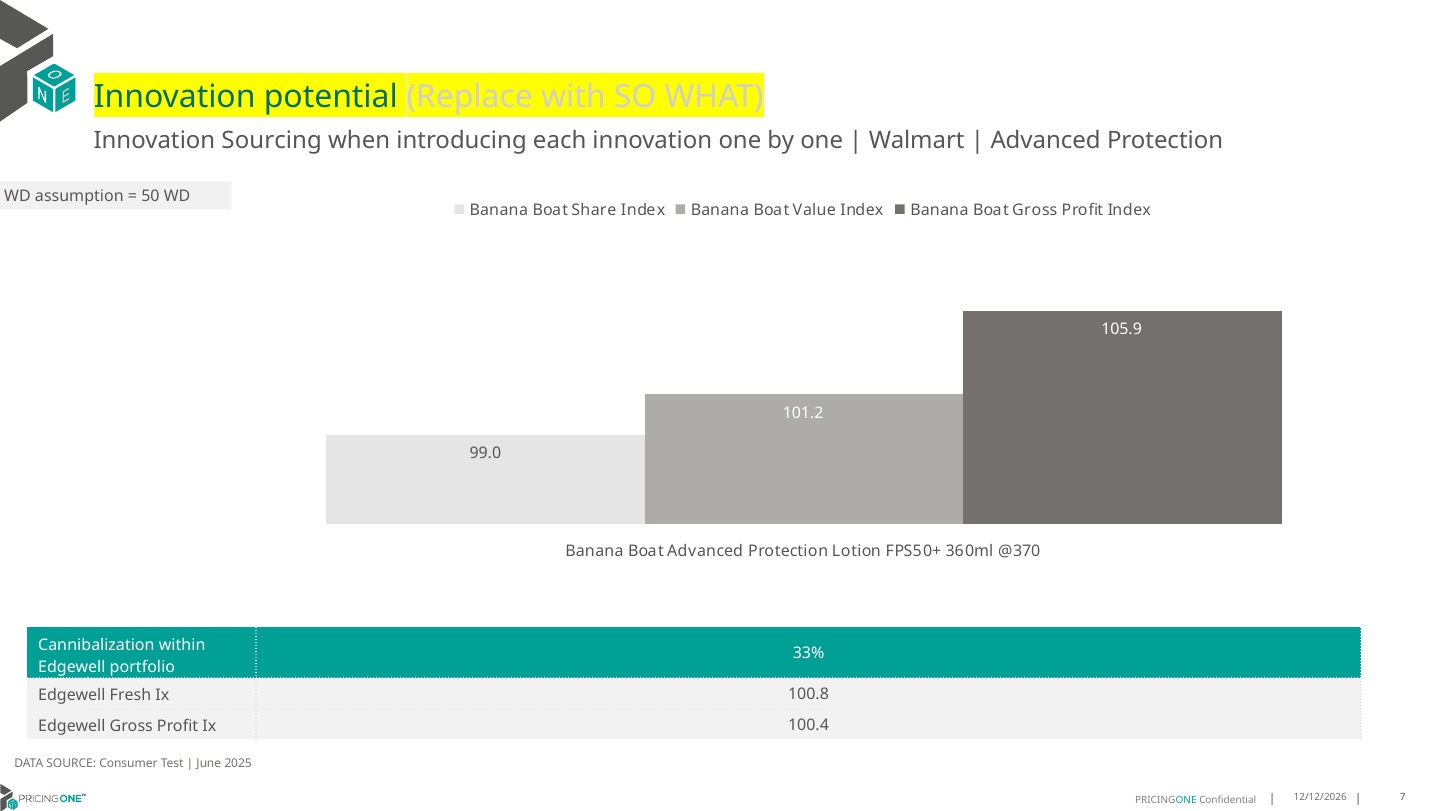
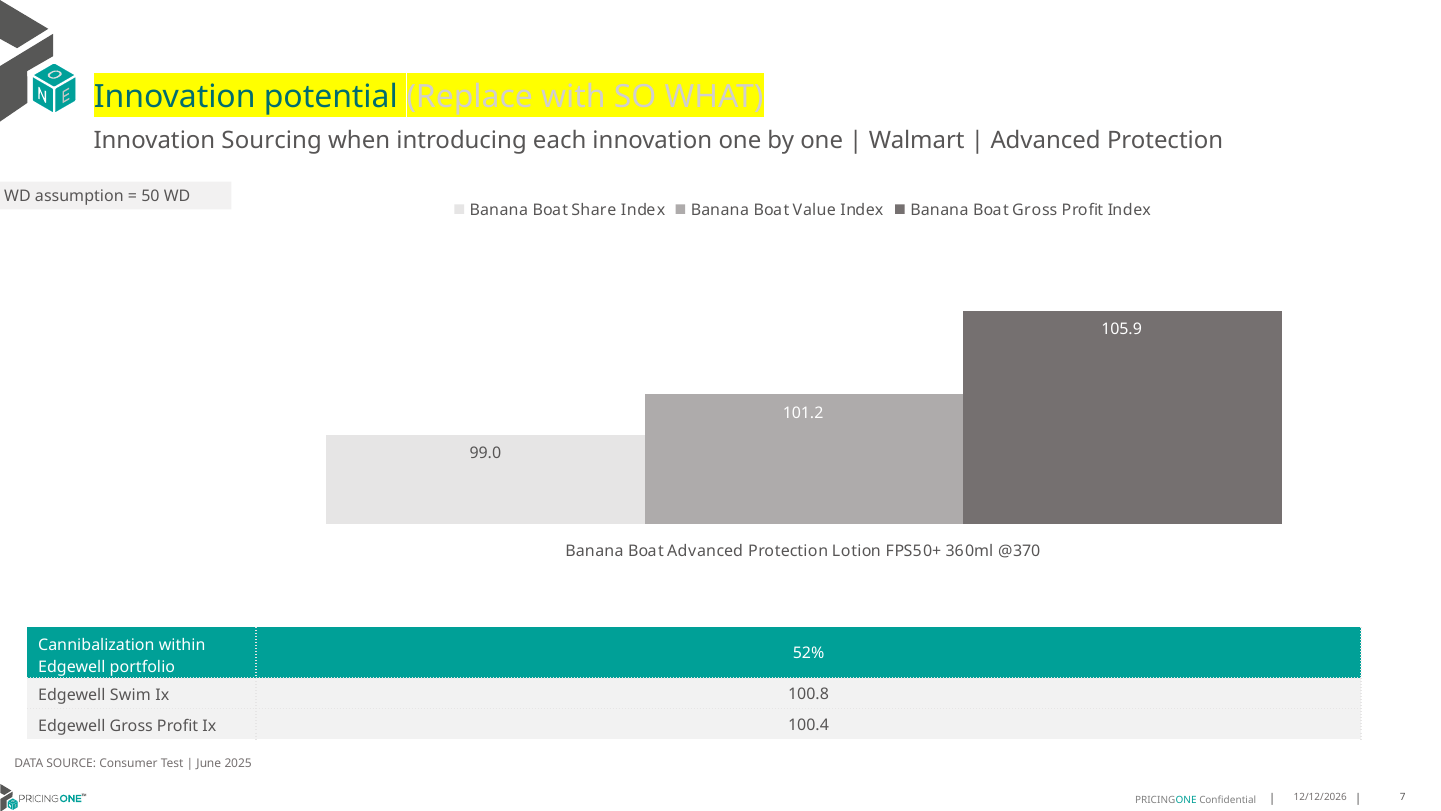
33%: 33% -> 52% (809, 653)
Fresh: Fresh -> Swim (130, 695)
